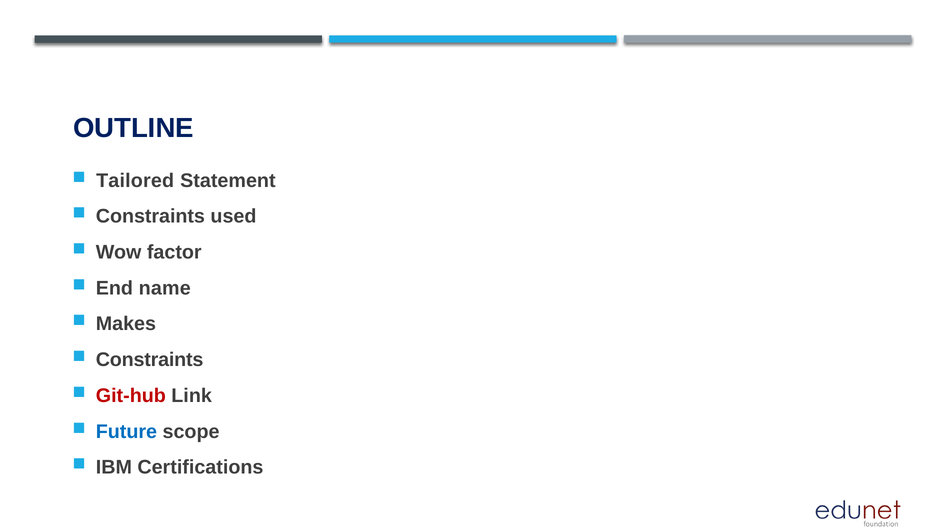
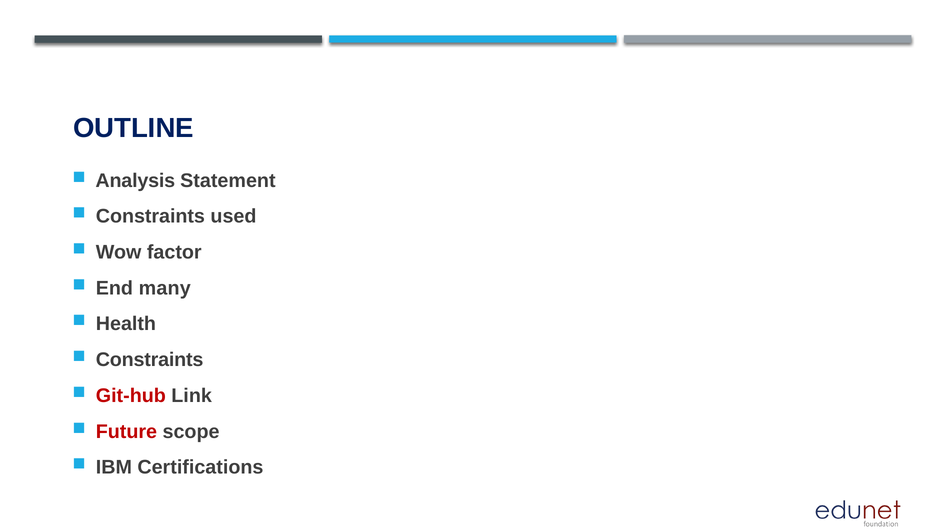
Tailored: Tailored -> Analysis (135, 181)
name: name -> many (165, 288)
Makes: Makes -> Health (126, 324)
Future colour: blue -> red (126, 432)
